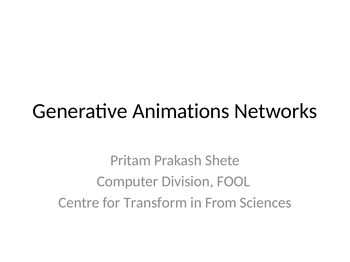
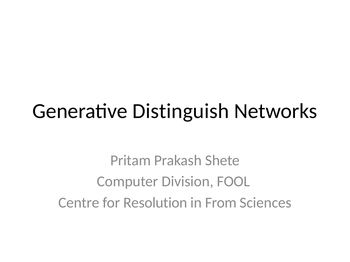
Animations: Animations -> Distinguish (181, 111)
Transform: Transform -> Resolution (155, 203)
